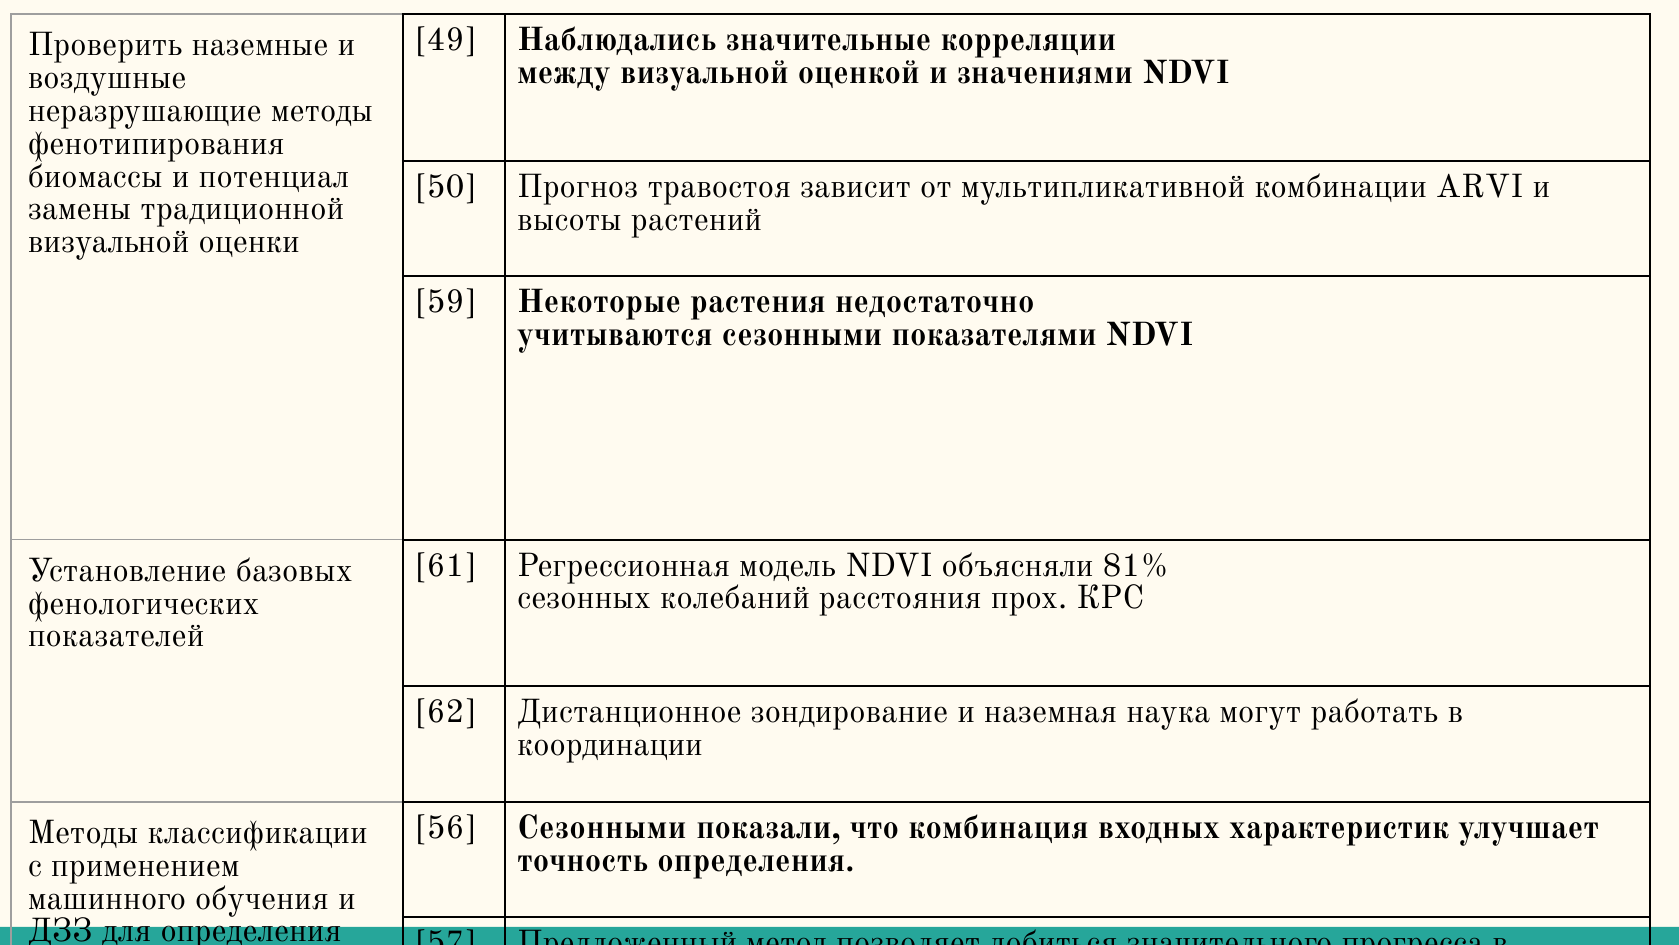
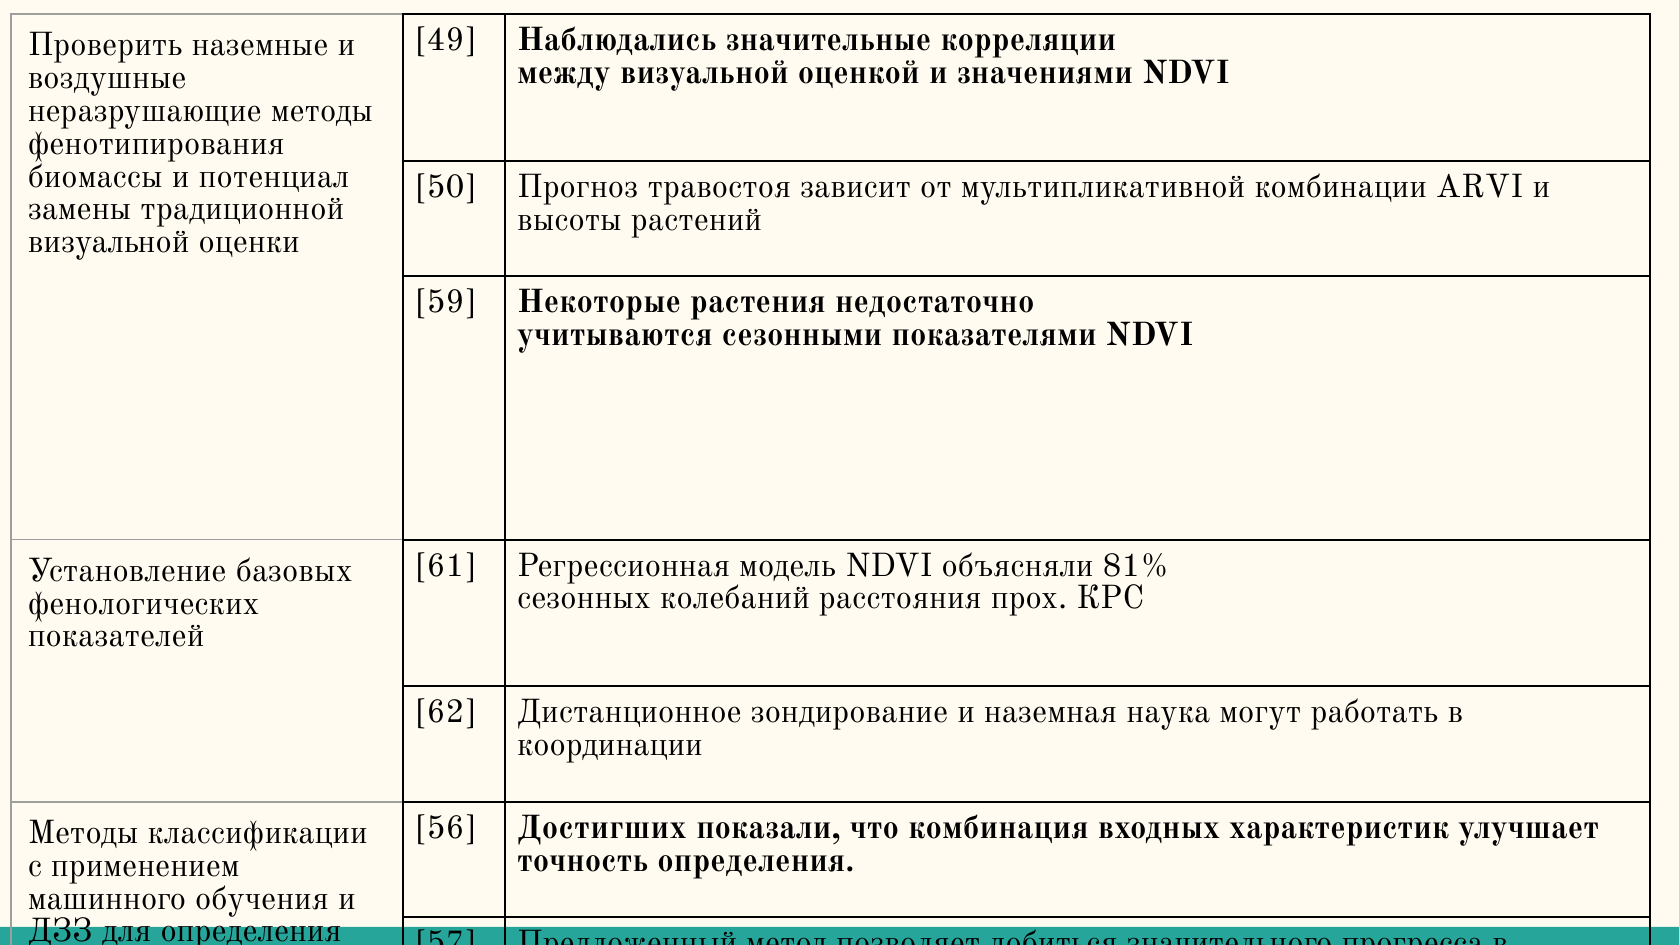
56 Сезонными: Сезонными -> Достигших (602, 827)
